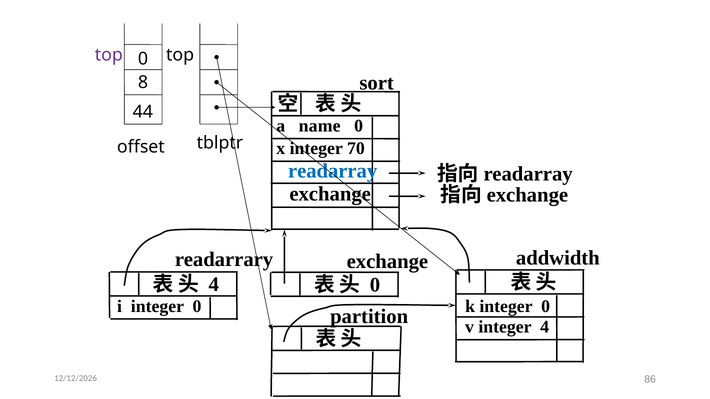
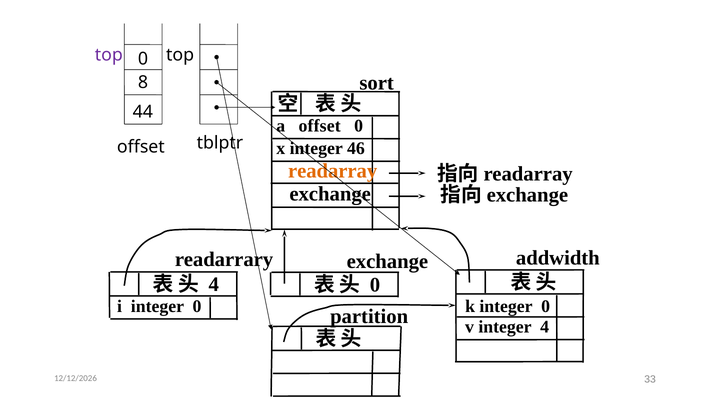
a name: name -> offset (320, 126)
70: 70 -> 46 (356, 148)
readarray colour: blue -> orange (333, 171)
86: 86 -> 33 (650, 380)
